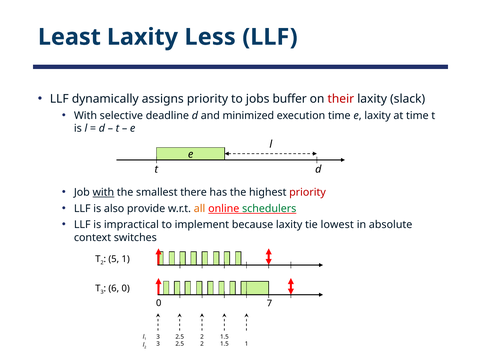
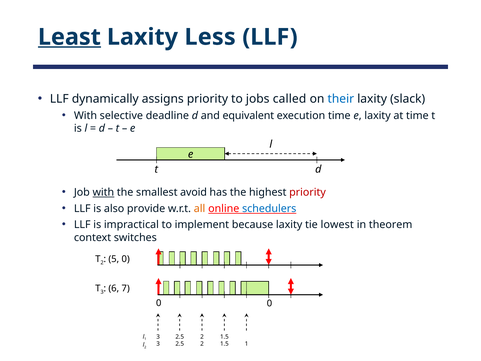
Least underline: none -> present (69, 37)
buffer: buffer -> called (290, 99)
their colour: red -> blue (341, 99)
minimized: minimized -> equivalent (248, 116)
there: there -> avoid (194, 192)
schedulers colour: green -> blue (269, 208)
absolute: absolute -> theorem (391, 225)
5 1: 1 -> 0 (126, 259)
6 0: 0 -> 7 (126, 288)
7: 7 -> 0 (269, 303)
